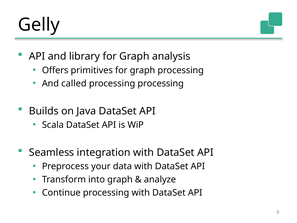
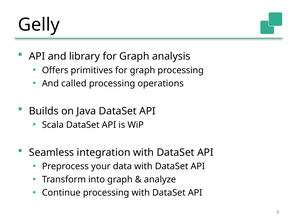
processing processing: processing -> operations (161, 83)
